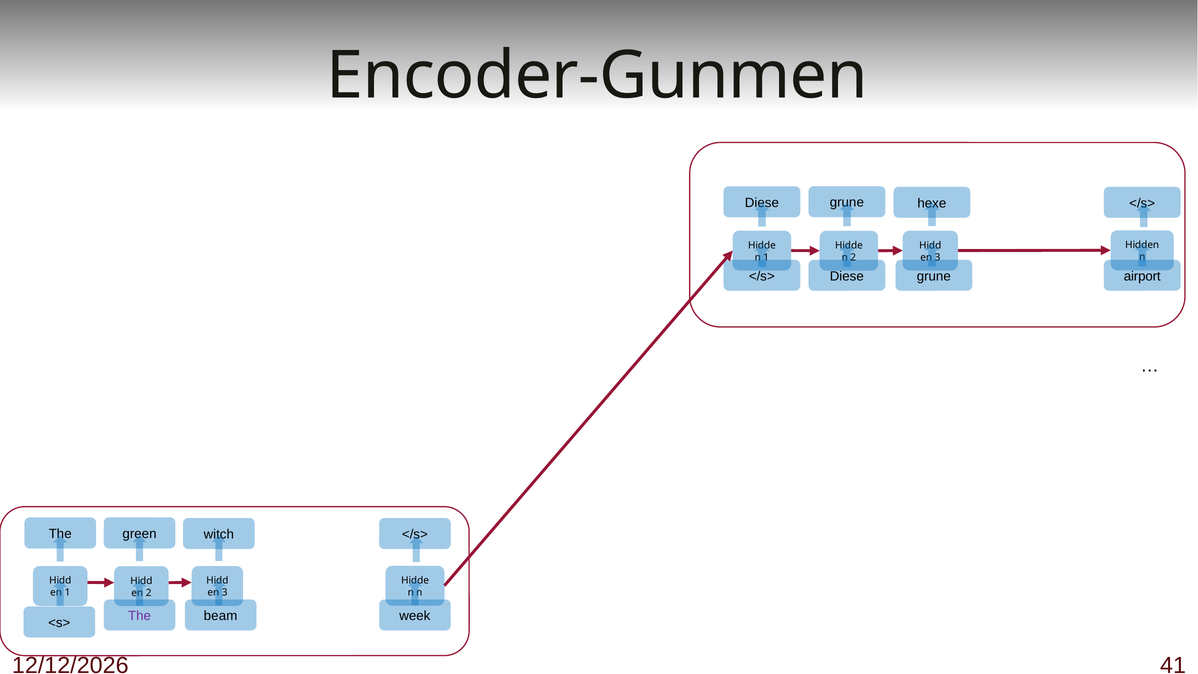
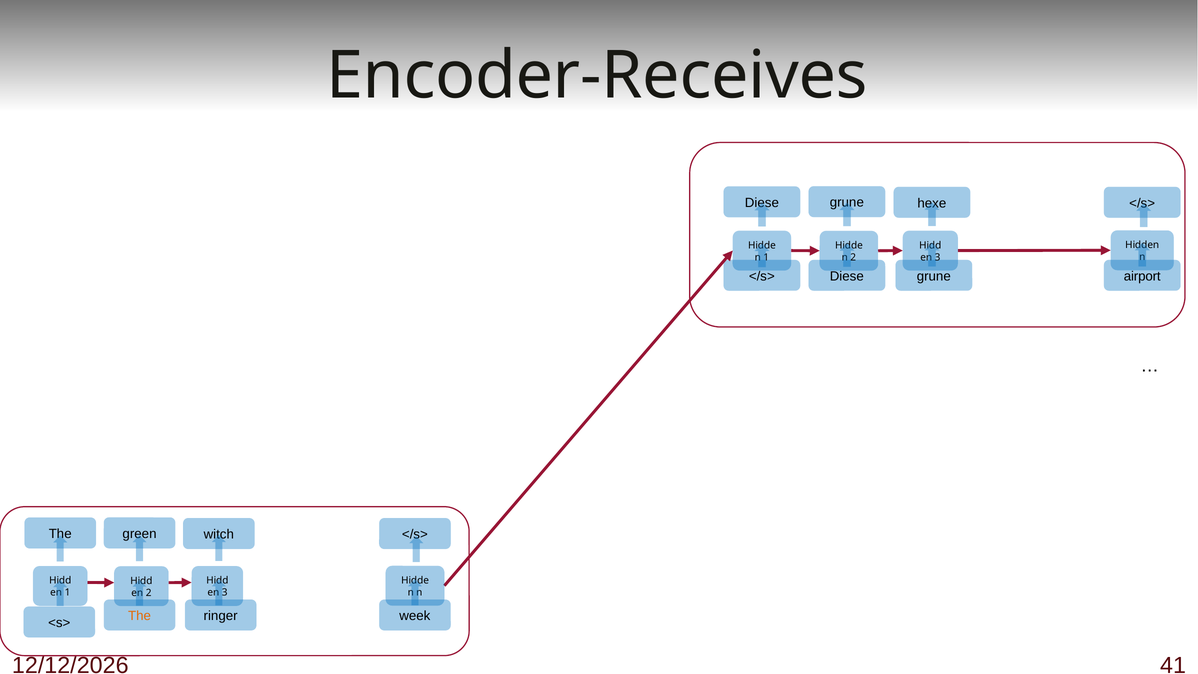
Encoder-Gunmen: Encoder-Gunmen -> Encoder-Receives (597, 76)
The colour: purple -> orange (139, 616)
beam: beam -> ringer (221, 616)
